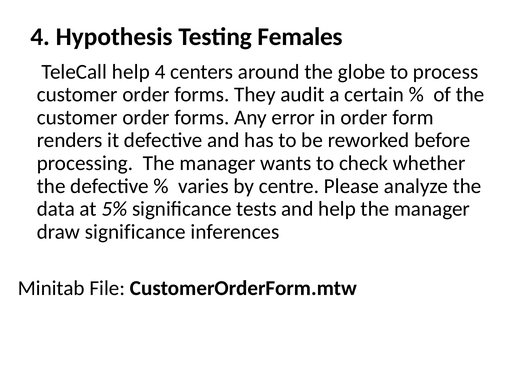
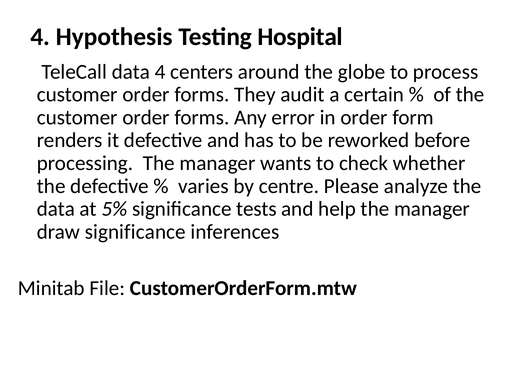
Females: Females -> Hospital (300, 37)
TeleCall help: help -> data (131, 72)
